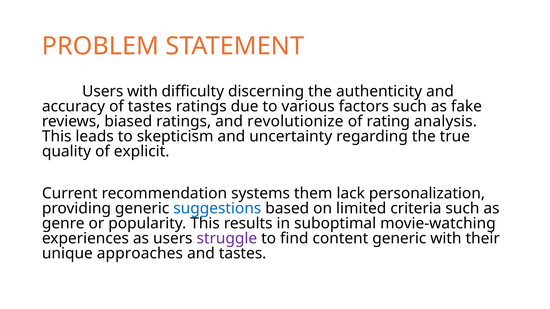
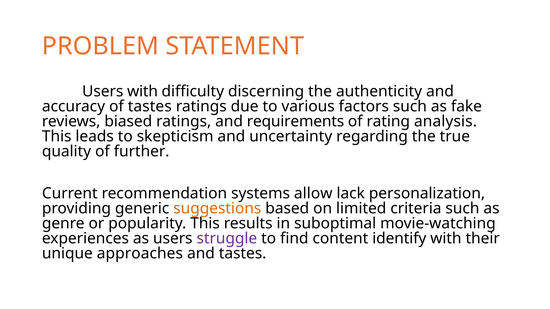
revolutionize: revolutionize -> requirements (296, 121)
explicit: explicit -> further (142, 152)
them: them -> allow (313, 194)
suggestions colour: blue -> orange (217, 209)
content generic: generic -> identify (399, 239)
